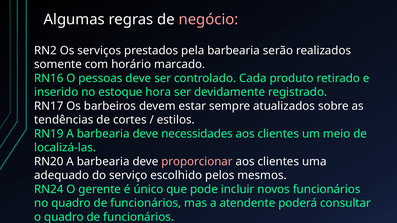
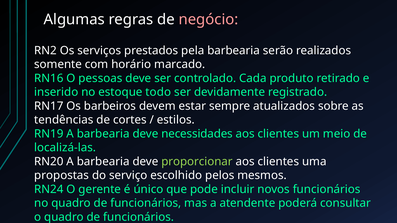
hora: hora -> todo (158, 92)
proporcionar colour: pink -> light green (197, 162)
adequado: adequado -> propostas (62, 176)
